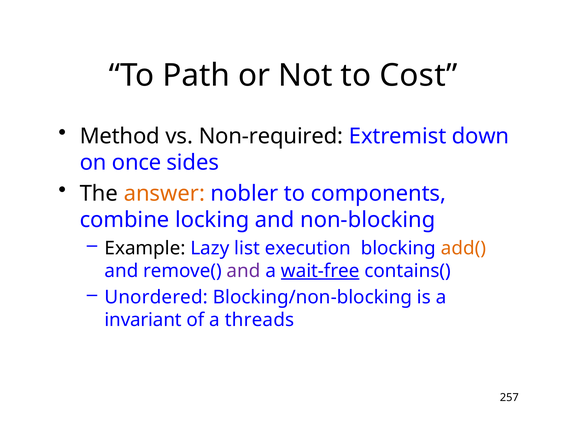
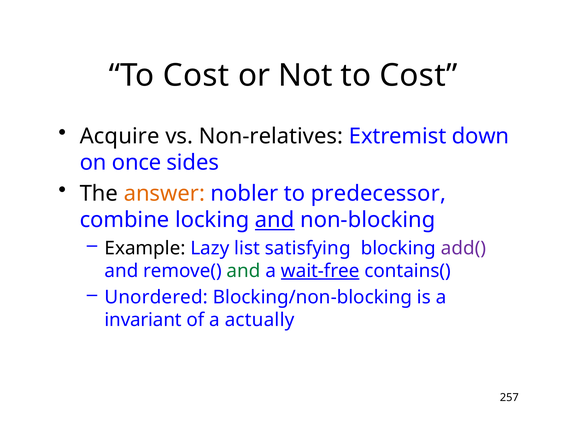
Path: Path -> Cost (196, 75)
Method: Method -> Acquire (120, 136)
Non-required: Non-required -> Non-relatives (271, 136)
components: components -> predecessor (378, 194)
and underline: none -> present (275, 220)
execution: execution -> satisfying (308, 248)
add( colour: orange -> purple (463, 248)
and colour: purple -> green (244, 271)
threads: threads -> actually (260, 320)
